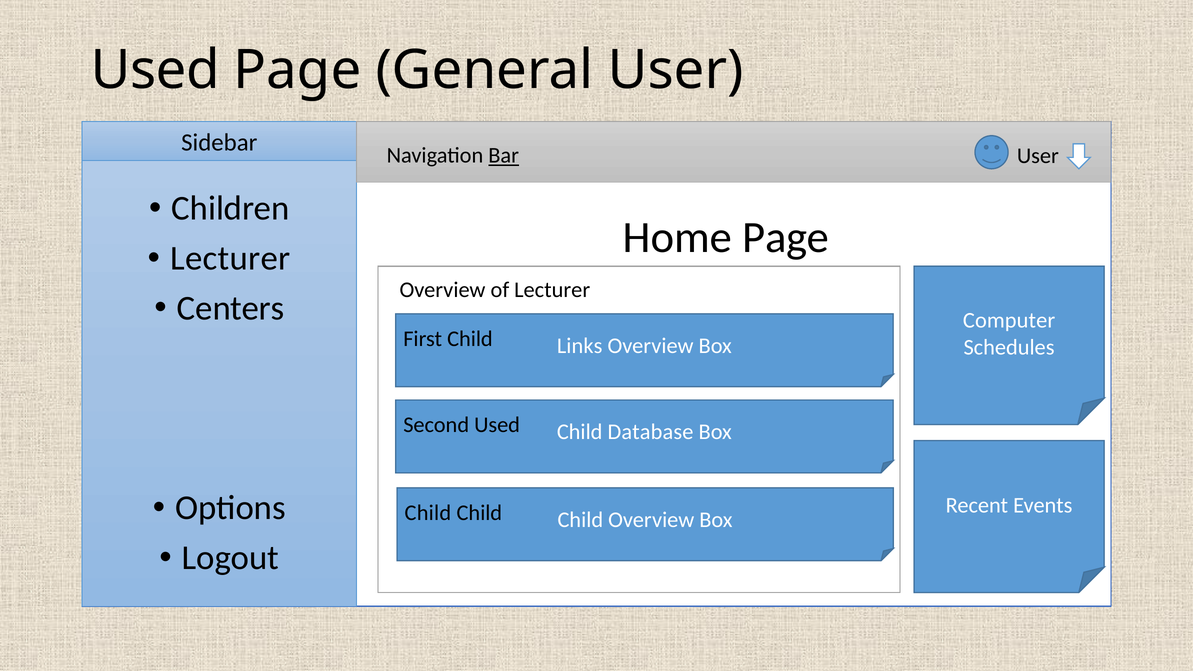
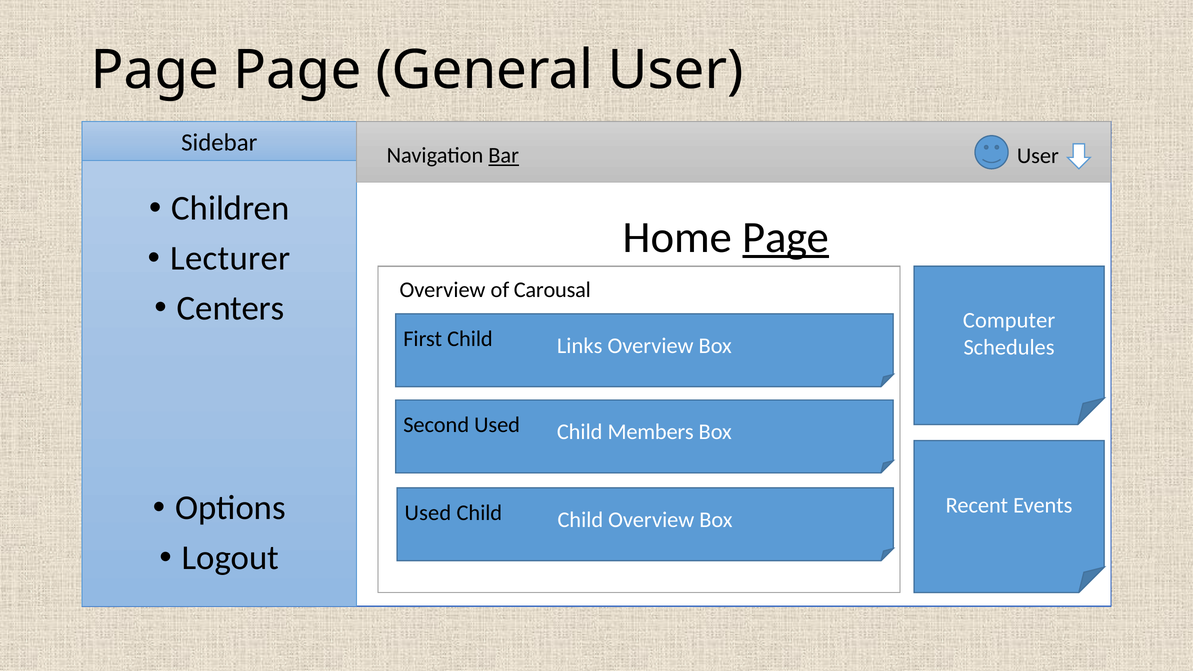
Used: Used -> Page (155, 70)
Page underline: none -> present (786, 237)
of Lecturer: Lecturer -> Carousal (552, 290)
Database: Database -> Members (651, 432)
Child: Child -> Used (428, 513)
